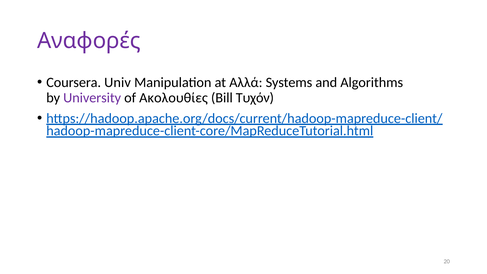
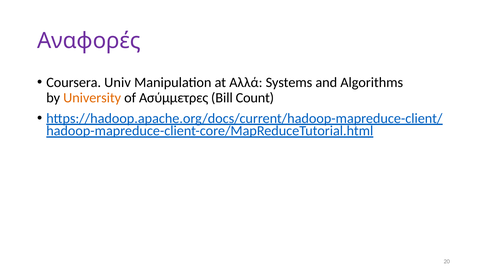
University colour: purple -> orange (92, 98)
Ακολουθίες: Ακολουθίες -> Ασύμμετρες (174, 98)
Τυχόν: Τυχόν -> Count (255, 98)
